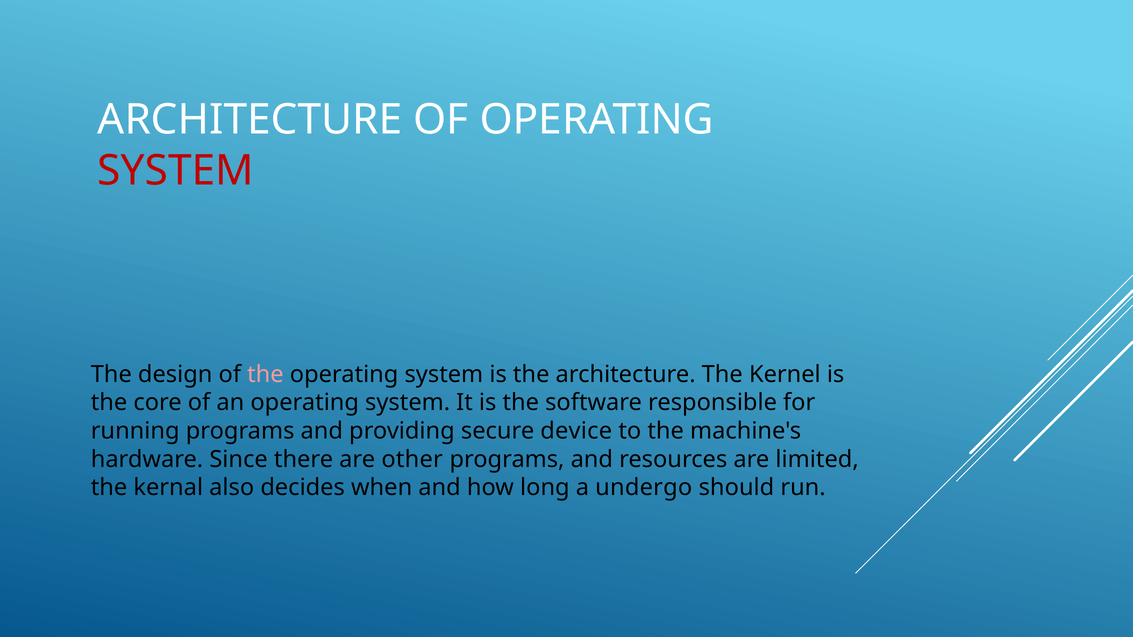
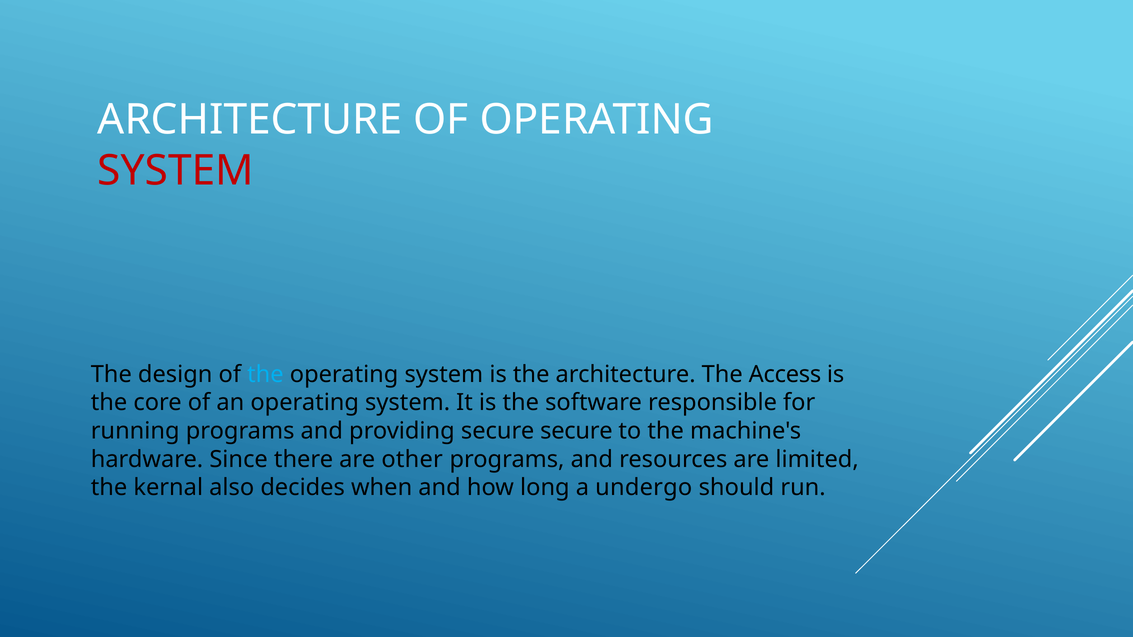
the colour: pink -> light blue (265, 374)
Kernel: Kernel -> Access (785, 374)
secure device: device -> secure (576, 431)
